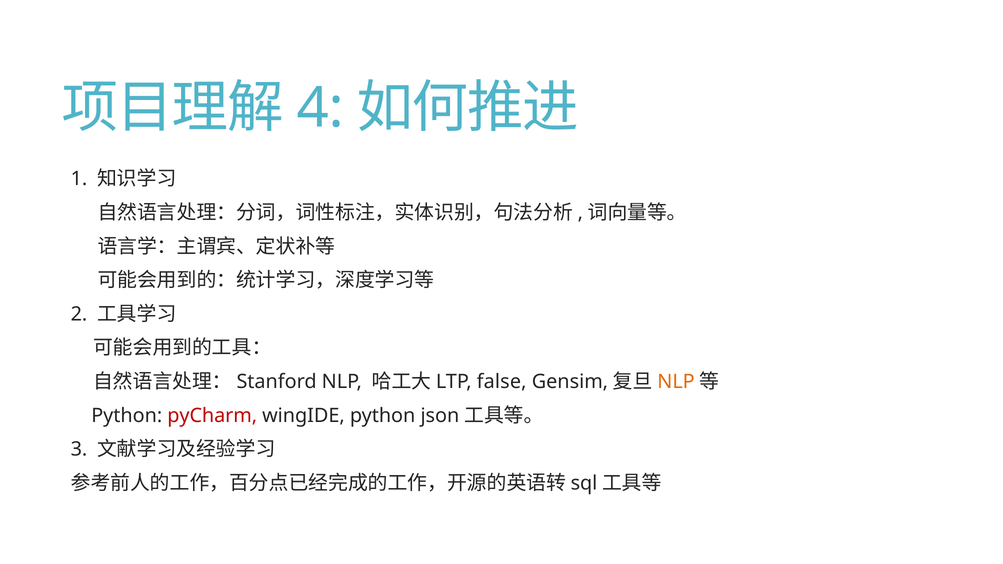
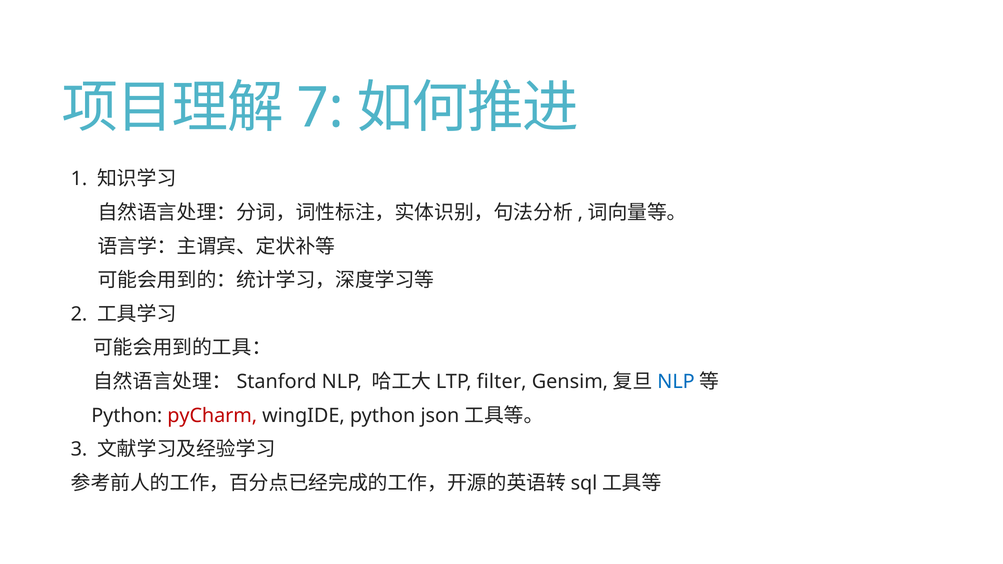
4: 4 -> 7 (320, 108)
false: false -> filter (502, 382)
NLP colour: orange -> blue (676, 382)
